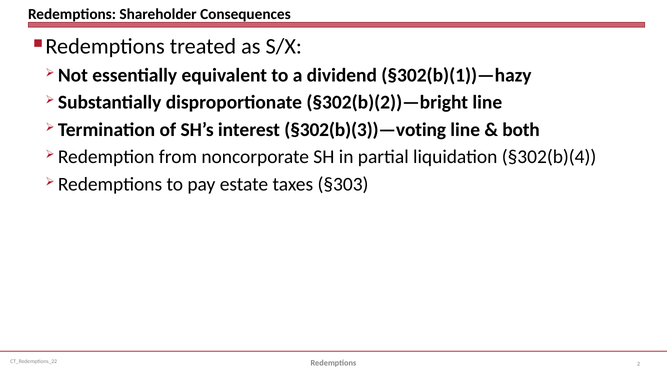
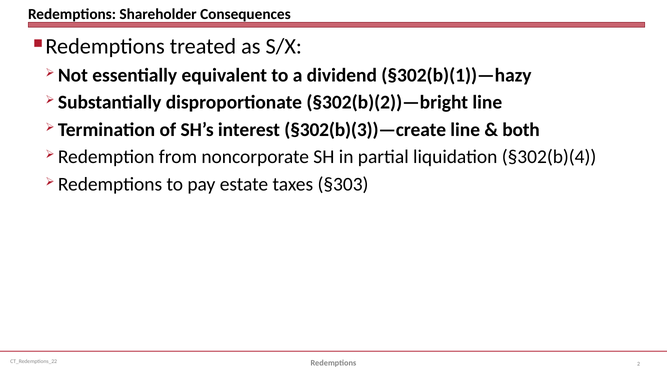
§302(b)(3))—voting: §302(b)(3))—voting -> §302(b)(3))—create (365, 130)
